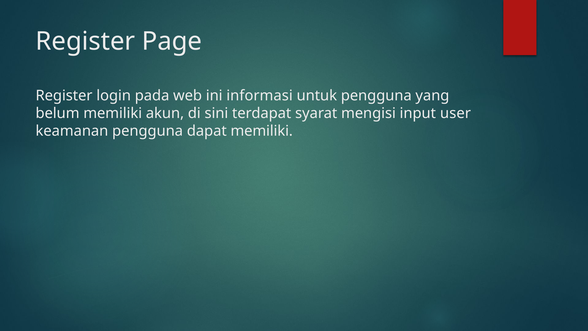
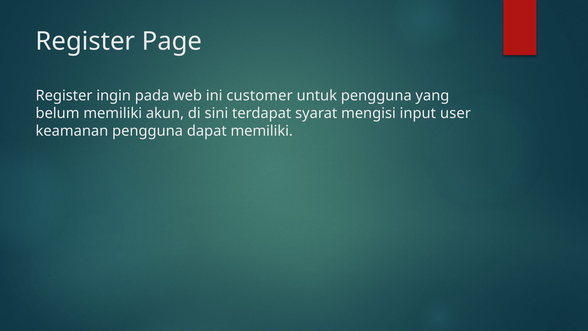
login: login -> ingin (114, 96)
informasi: informasi -> customer (260, 96)
